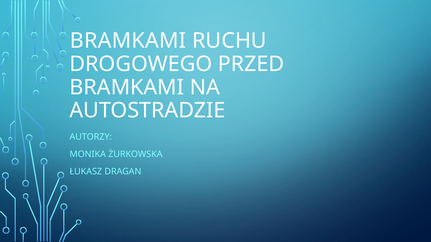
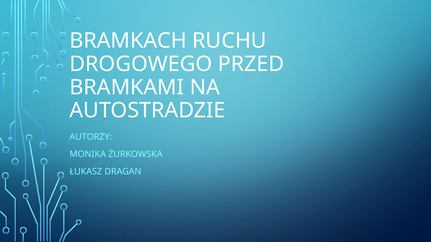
BRAMKAMI: BRAMKAMI -> BRAMKACH (128, 41)
